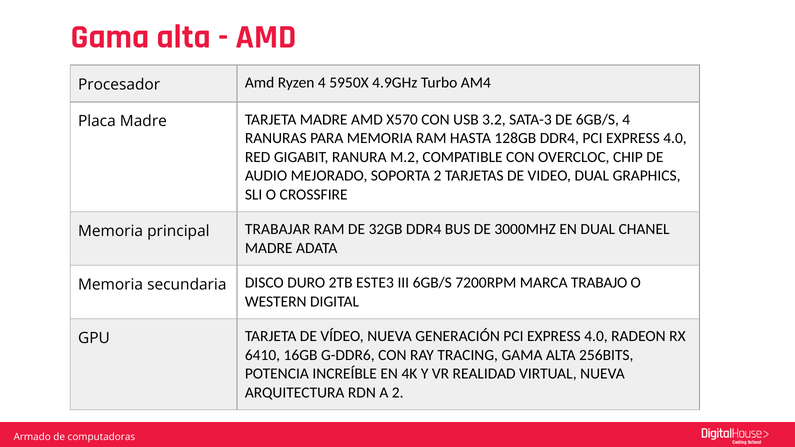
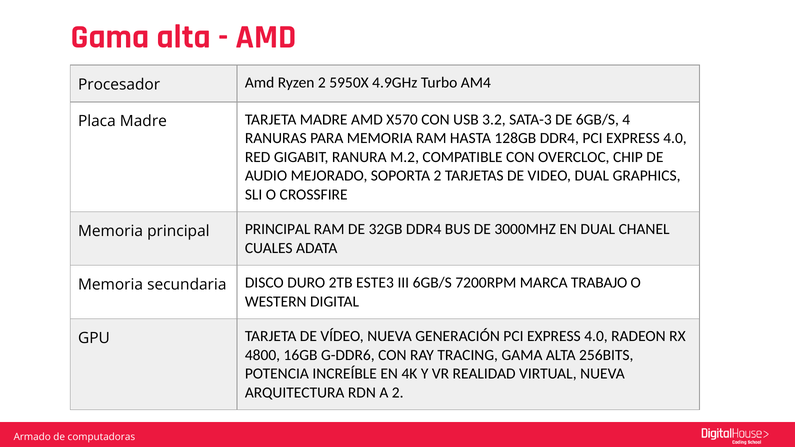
Ryzen 4: 4 -> 2 (322, 83)
principal TRABAJAR: TRABAJAR -> PRINCIPAL (278, 229)
MADRE: MADRE -> CUALES (269, 248)
6410: 6410 -> 4800 (262, 355)
